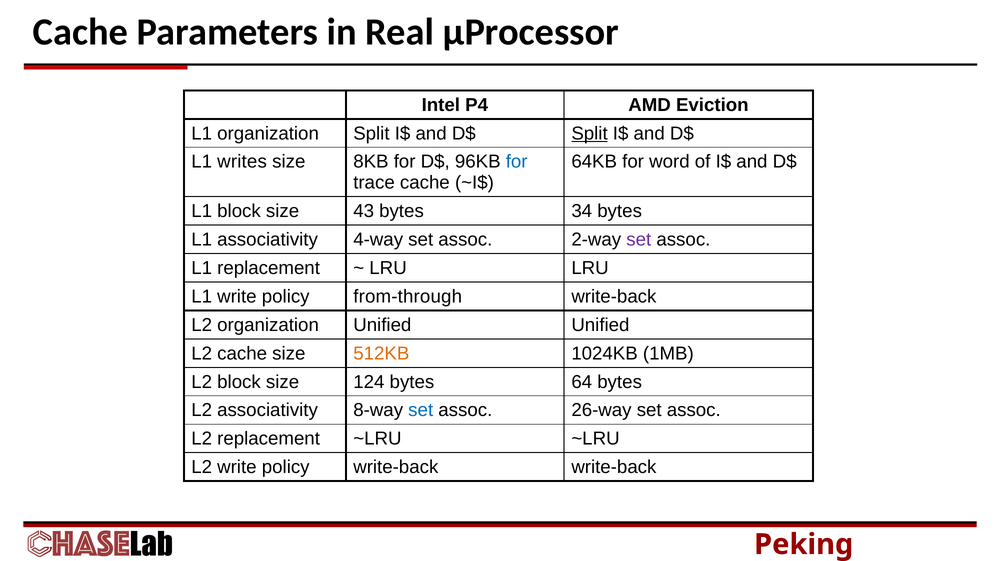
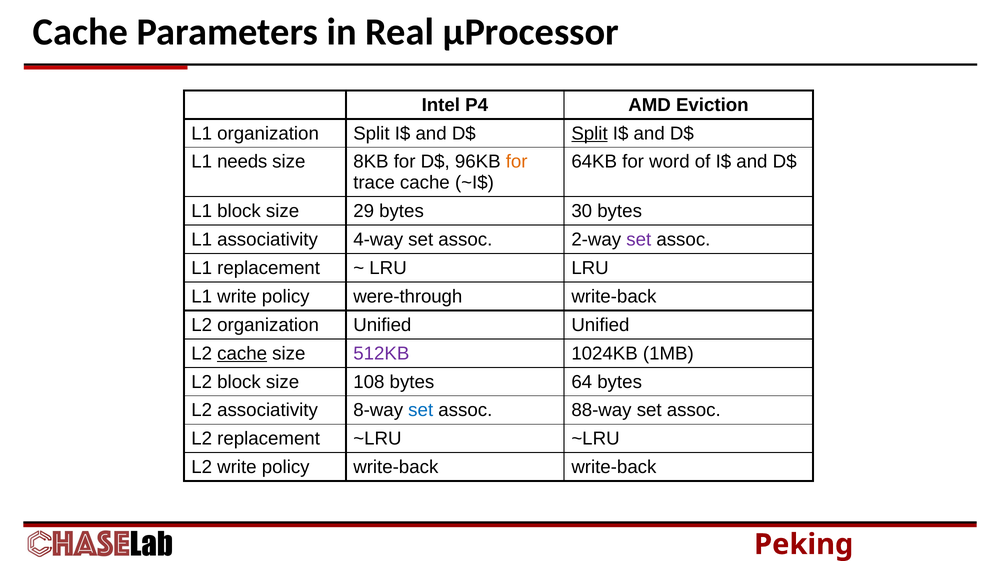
writes: writes -> needs (242, 162)
for colour: blue -> orange (517, 162)
43: 43 -> 29 (364, 211)
34: 34 -> 30 (582, 211)
from-through: from-through -> were-through (408, 296)
cache underline: none -> present (242, 353)
512KB colour: orange -> purple (381, 353)
124: 124 -> 108 (369, 382)
26-way: 26-way -> 88-way (601, 410)
